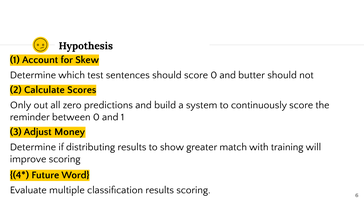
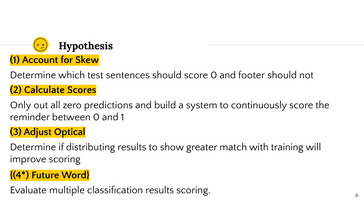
butter: butter -> footer (252, 75)
Money: Money -> Optical (70, 132)
